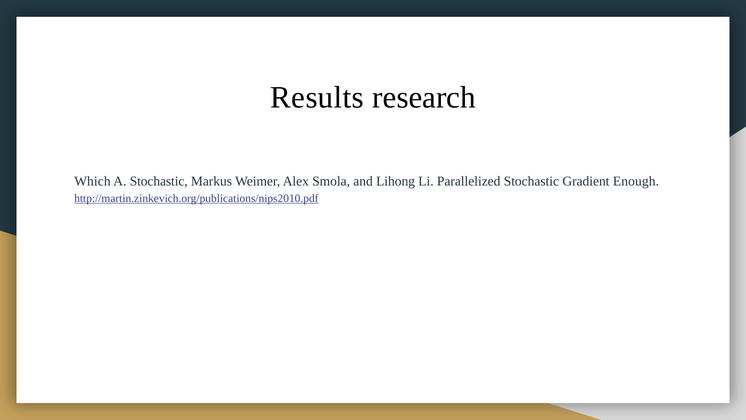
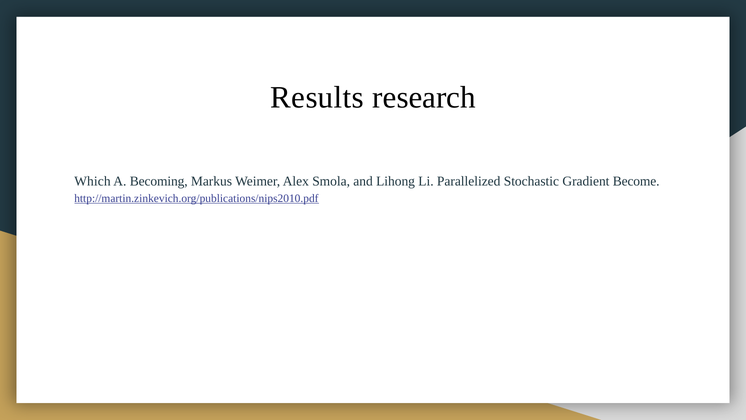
A Stochastic: Stochastic -> Becoming (159, 181)
Enough: Enough -> Become (636, 181)
